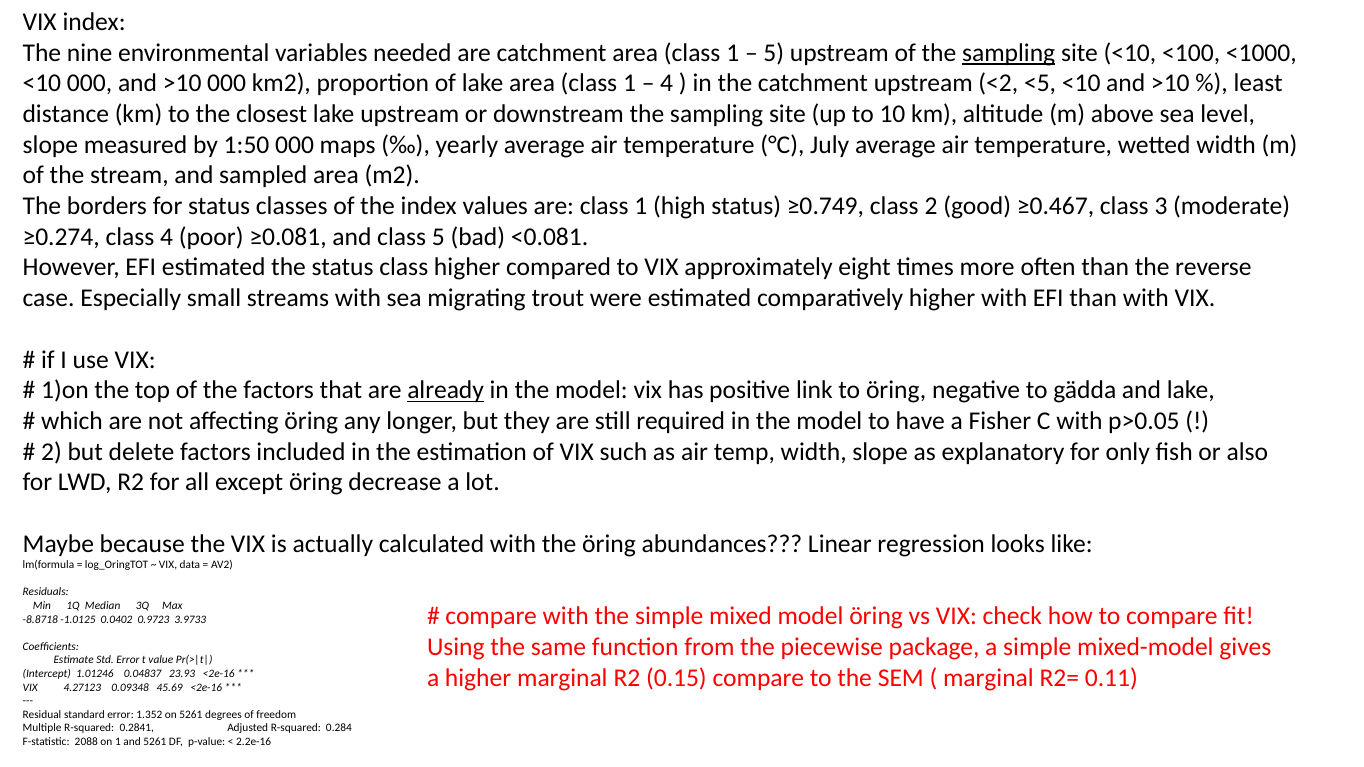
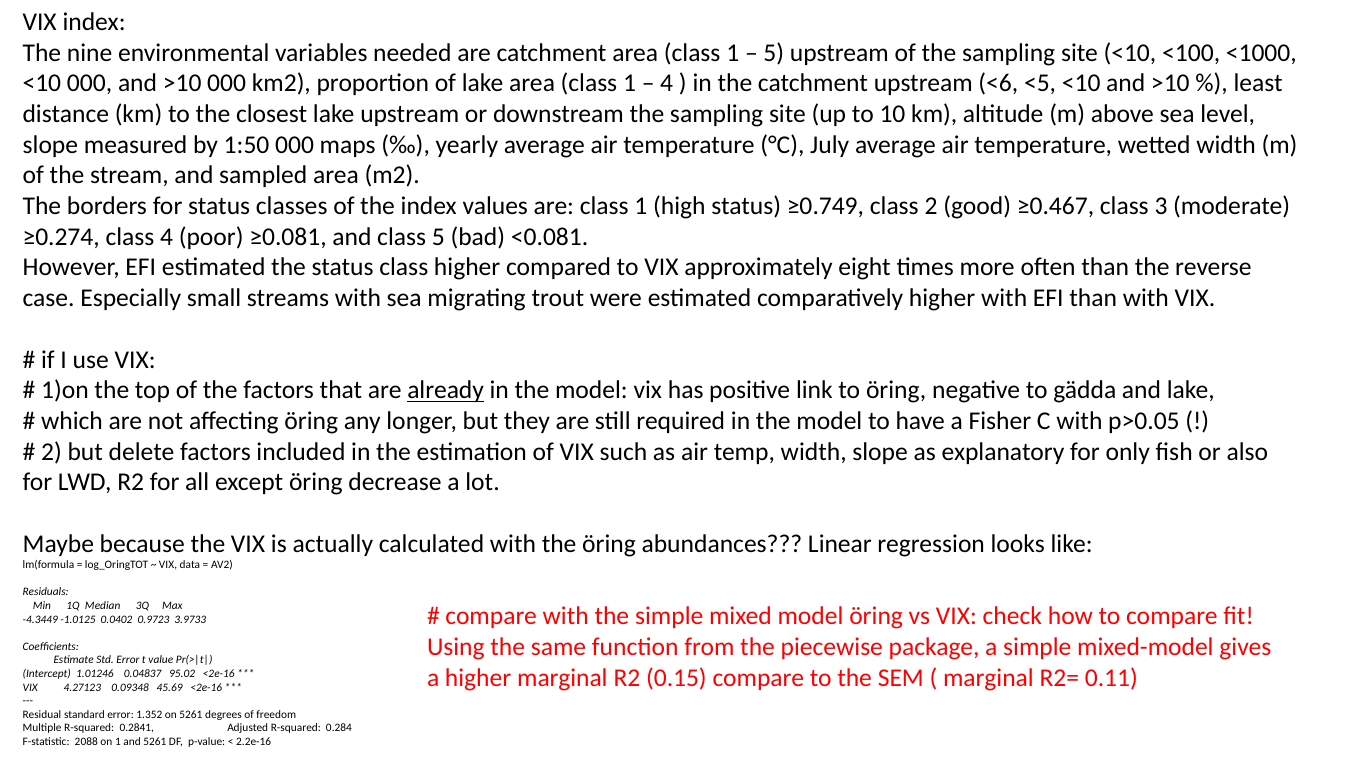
sampling underline: present -> none (1009, 53)
<2: <2 -> <6 (998, 84)
-8.8718: -8.8718 -> -4.3449 (40, 619)
23.93: 23.93 -> 95.02 (182, 674)
